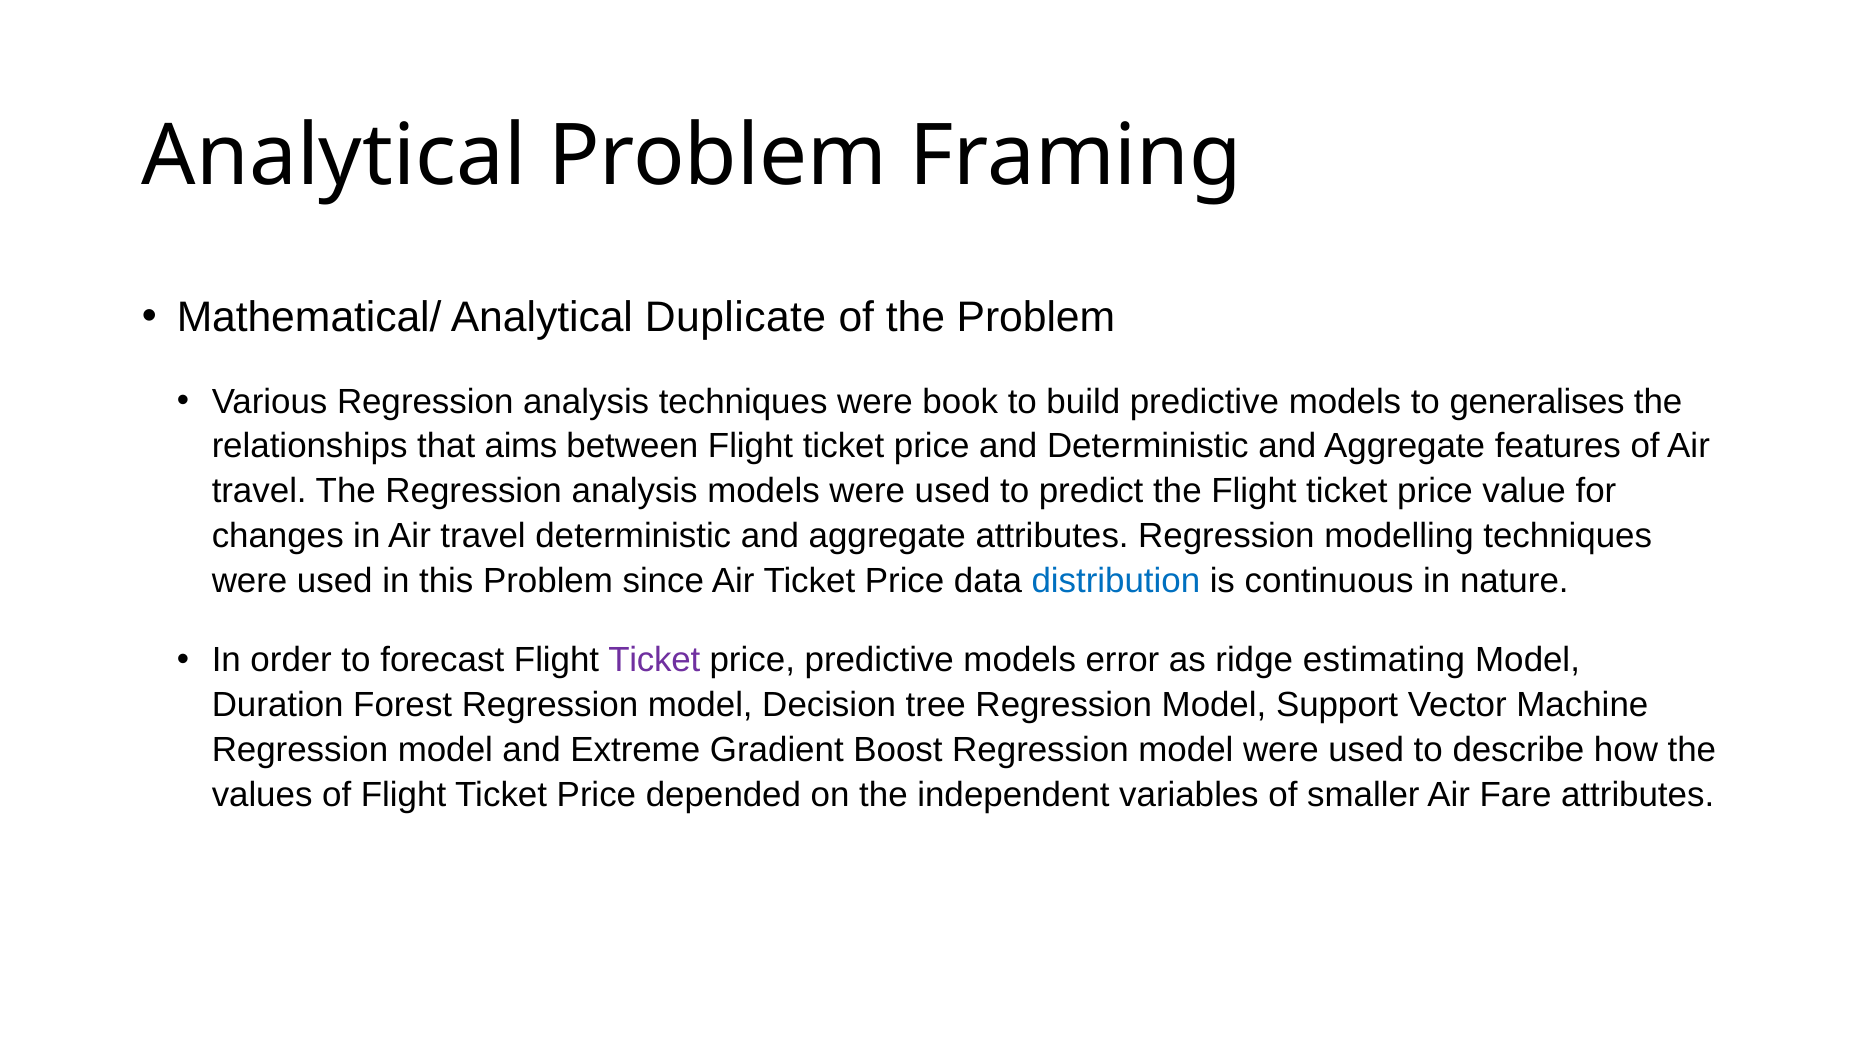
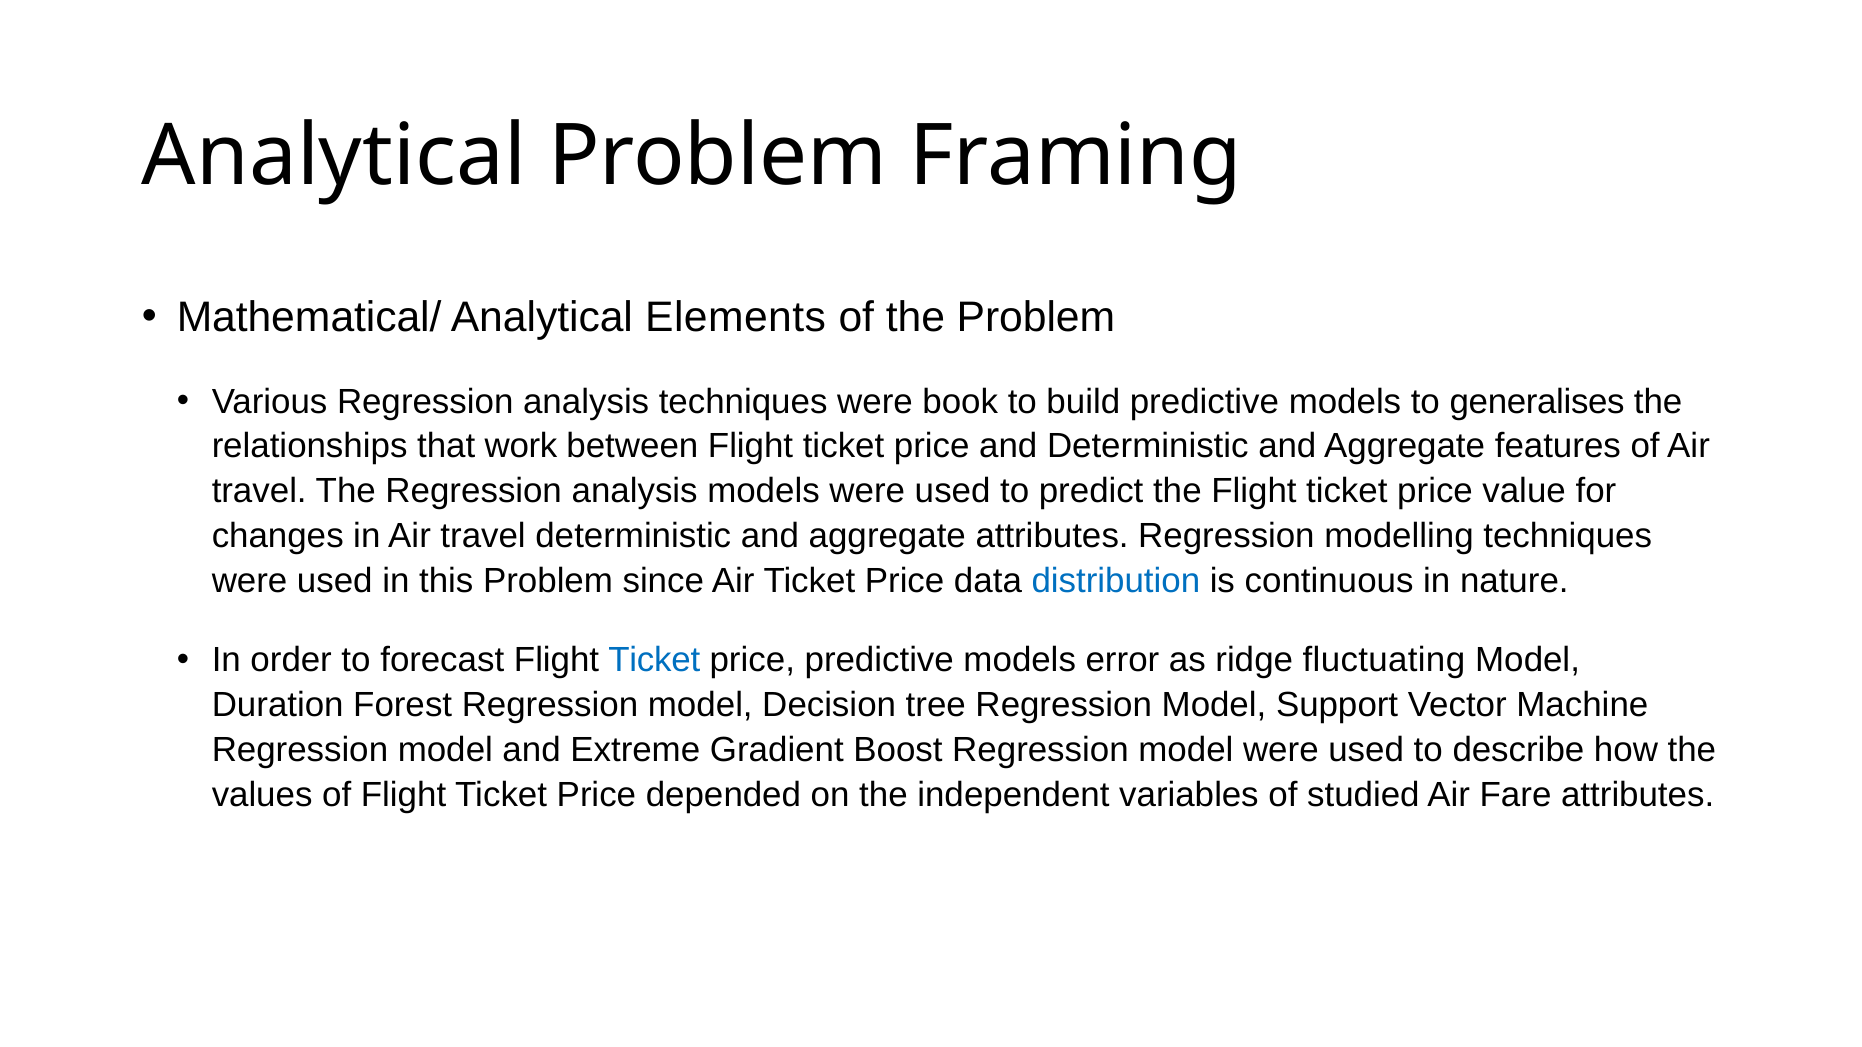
Duplicate: Duplicate -> Elements (736, 318)
aims: aims -> work (521, 447)
Ticket colour: purple -> blue (654, 661)
estimating: estimating -> fluctuating (1384, 661)
smaller: smaller -> studied (1363, 795)
